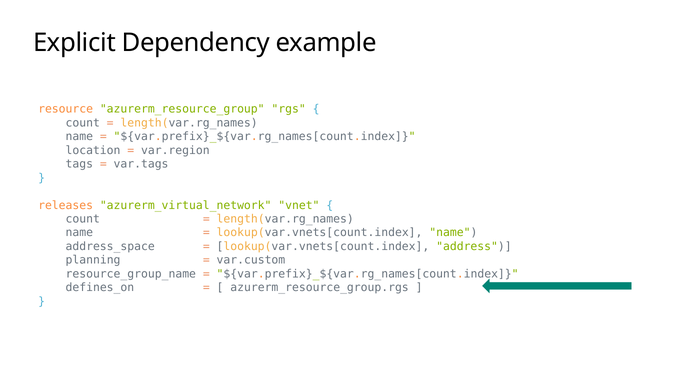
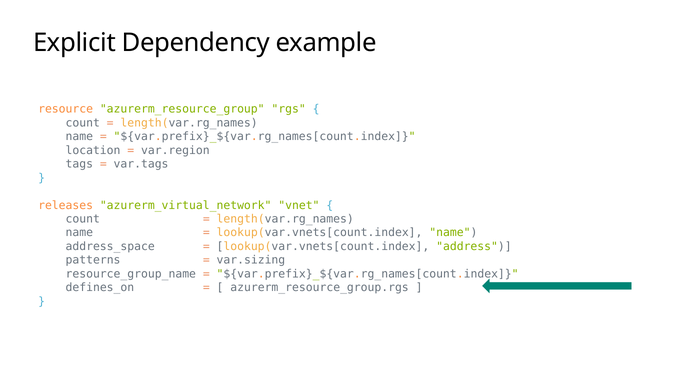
planning: planning -> patterns (93, 260)
var.custom: var.custom -> var.sizing (251, 260)
